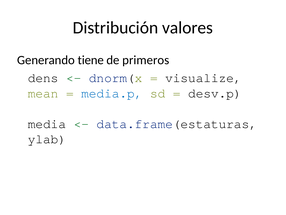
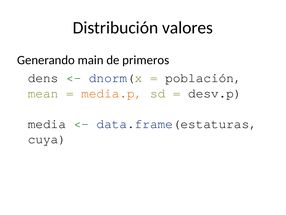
tiene: tiene -> main (91, 60)
visualize: visualize -> población (203, 78)
media.p colour: blue -> orange (112, 93)
ylab: ylab -> cuya (47, 139)
